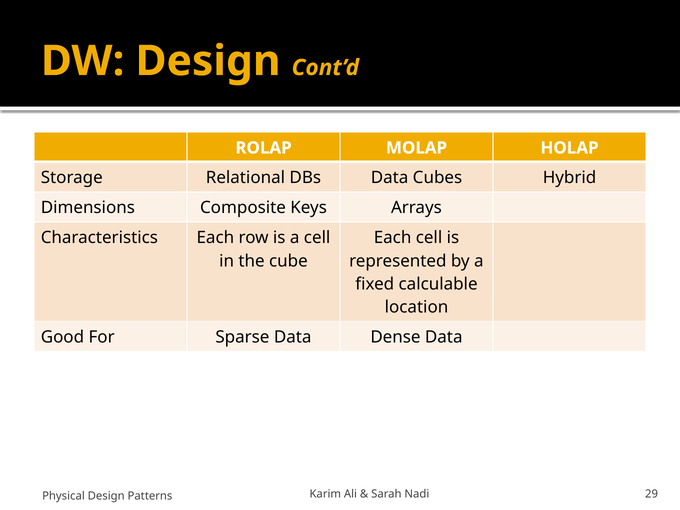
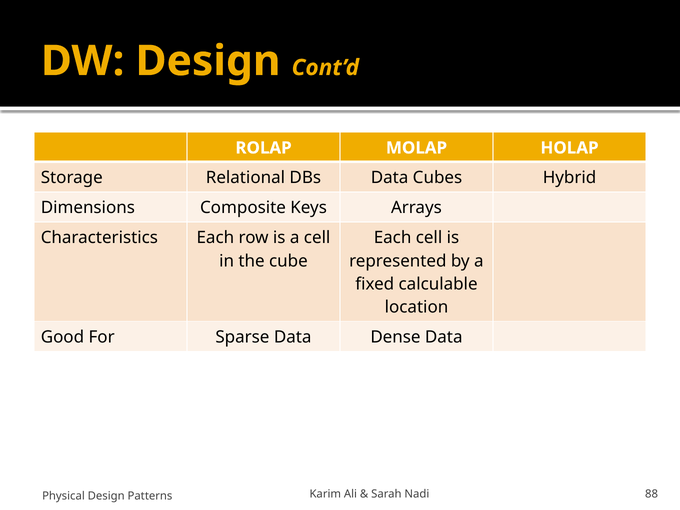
29: 29 -> 88 (652, 494)
